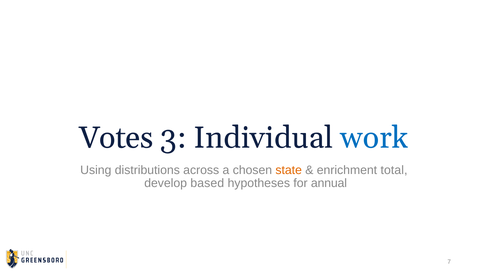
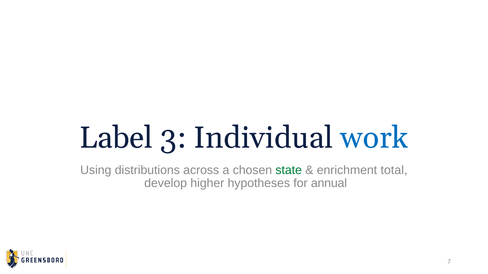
Votes: Votes -> Label (116, 138)
state colour: orange -> green (289, 170)
based: based -> higher (207, 184)
